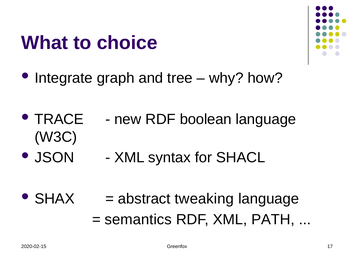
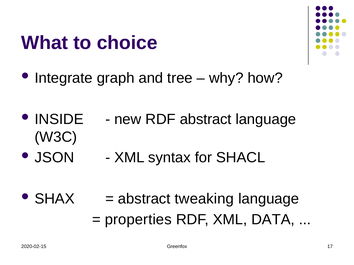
TRACE: TRACE -> INSIDE (59, 120)
RDF boolean: boolean -> abstract (206, 120)
semantics: semantics -> properties (138, 220)
PATH: PATH -> DATA (273, 220)
